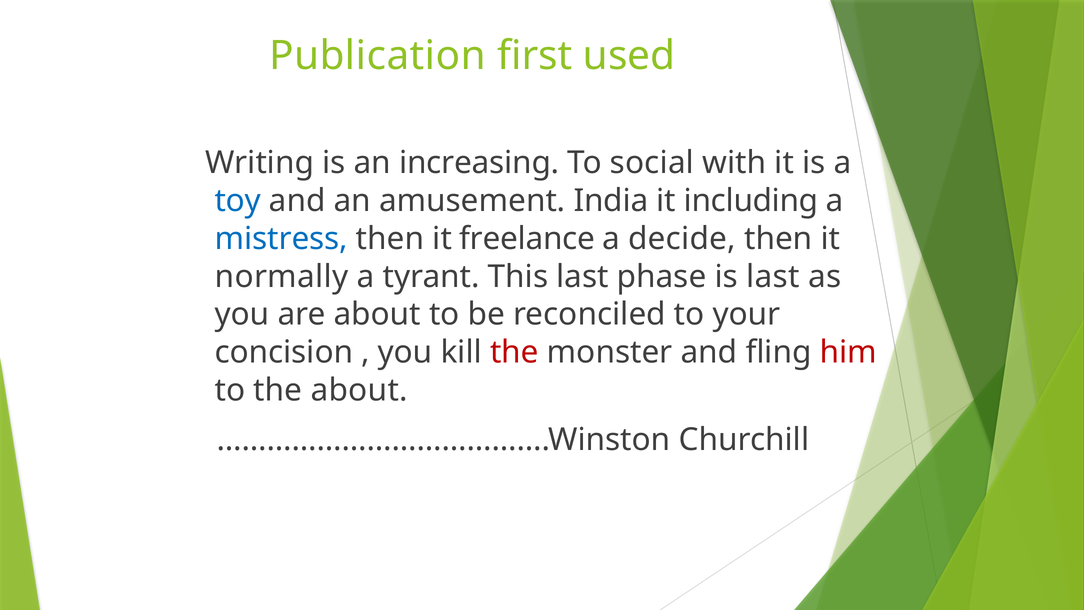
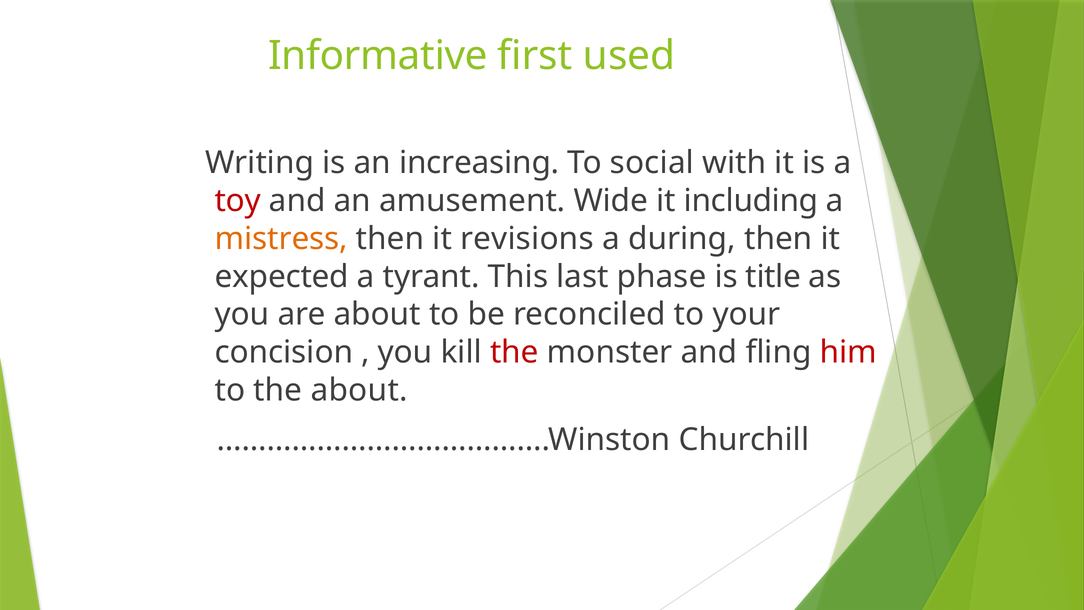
Publication: Publication -> Informative (378, 56)
toy colour: blue -> red (238, 201)
India: India -> Wide (611, 201)
mistress colour: blue -> orange (281, 238)
freelance: freelance -> revisions (527, 238)
decide: decide -> during (682, 238)
normally: normally -> expected (282, 276)
is last: last -> title (773, 276)
